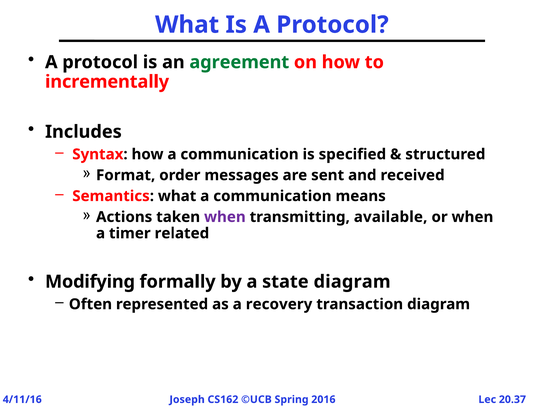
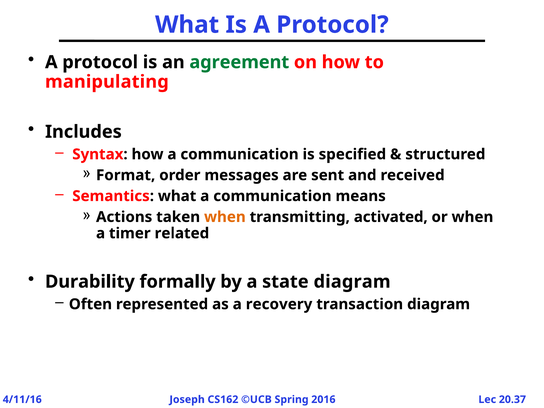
incrementally: incrementally -> manipulating (107, 82)
when colour: purple -> orange (225, 217)
available: available -> activated (391, 217)
Modifying: Modifying -> Durability (90, 282)
